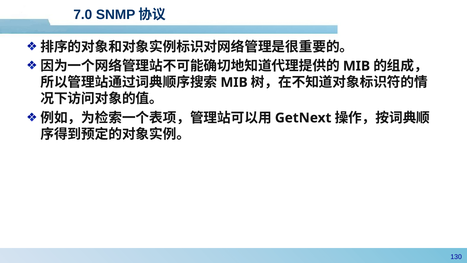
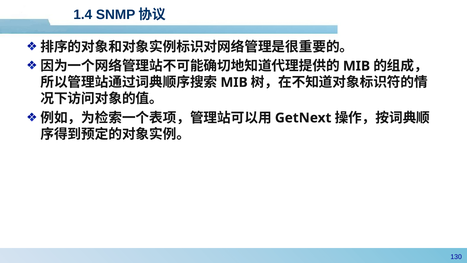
7.0: 7.0 -> 1.4 (83, 15)
